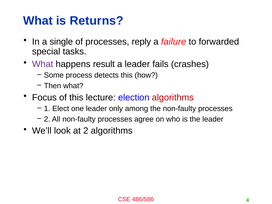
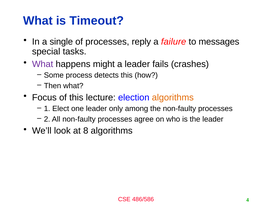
Returns: Returns -> Timeout (97, 21)
forwarded: forwarded -> messages (219, 42)
result: result -> might (104, 64)
algorithms colour: red -> orange (173, 97)
at 2: 2 -> 8 (86, 131)
